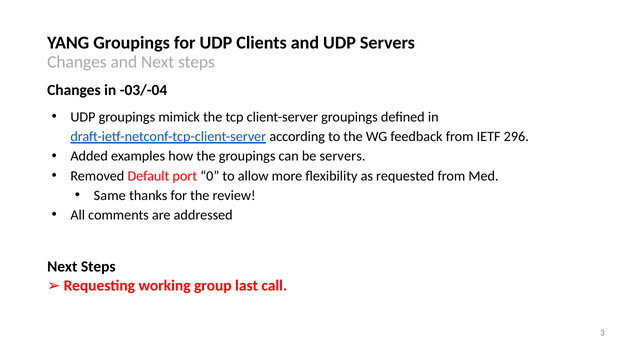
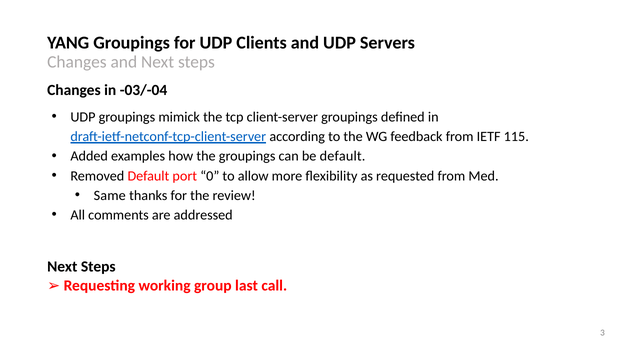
296: 296 -> 115 (516, 137)
be servers: servers -> default (343, 156)
